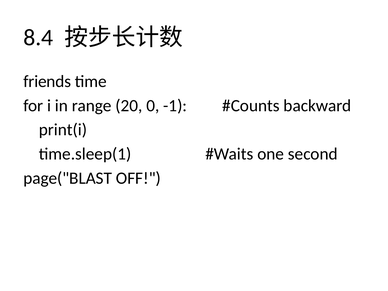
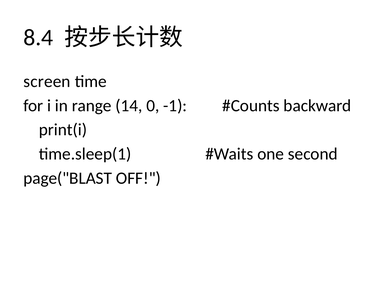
friends: friends -> screen (47, 81)
20: 20 -> 14 (129, 106)
